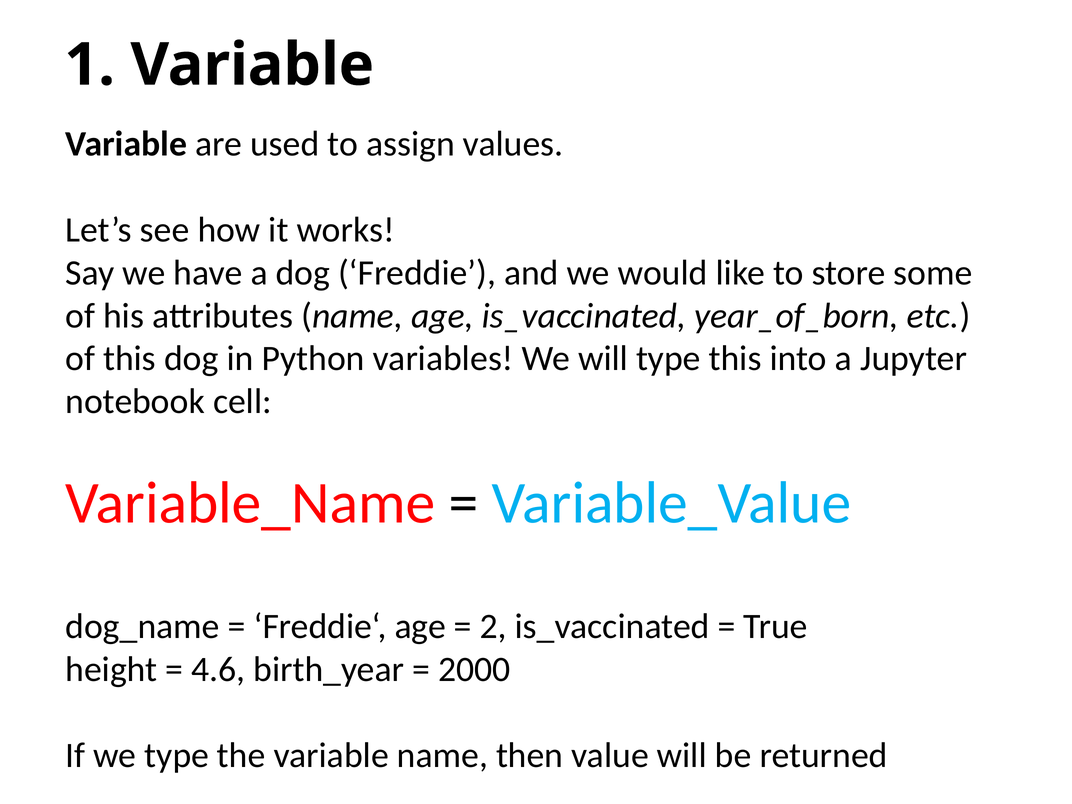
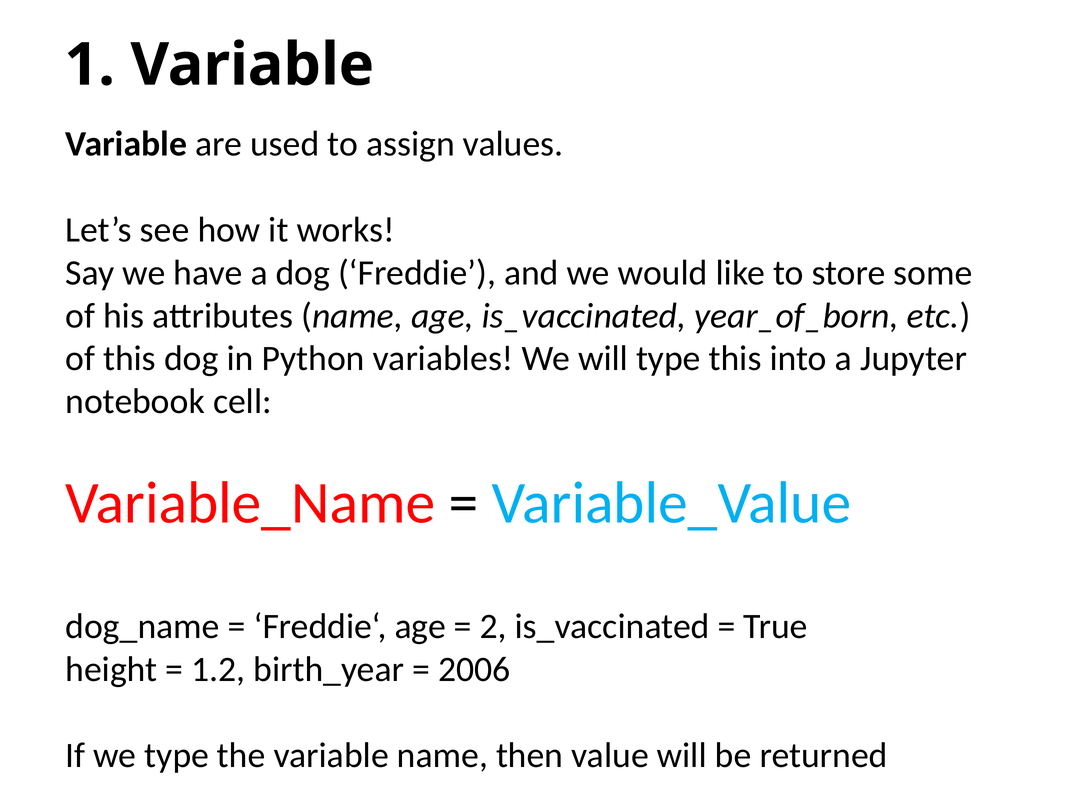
4.6: 4.6 -> 1.2 (218, 669)
2000: 2000 -> 2006 (474, 669)
